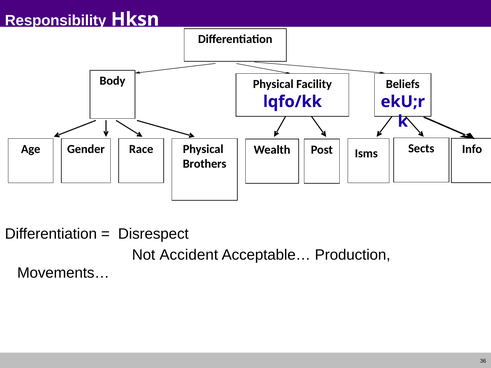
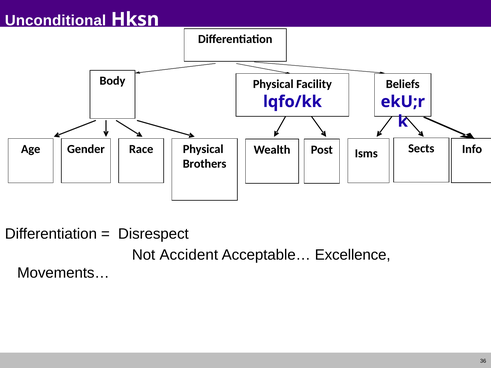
Responsibility: Responsibility -> Unconditional (56, 21)
Production: Production -> Excellence (353, 255)
